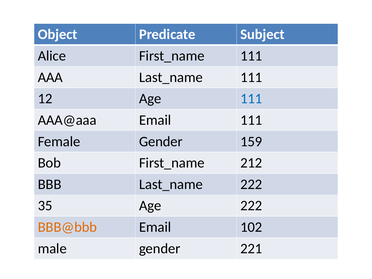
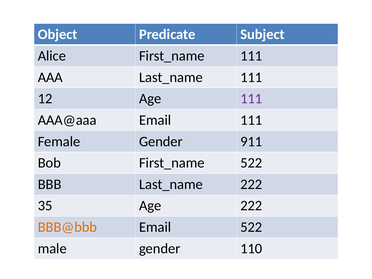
111 colour: blue -> purple (251, 99)
159: 159 -> 911 (251, 141)
212: 212 -> 522 (251, 163)
Email 102: 102 -> 522 (251, 227)
221: 221 -> 110 (251, 249)
